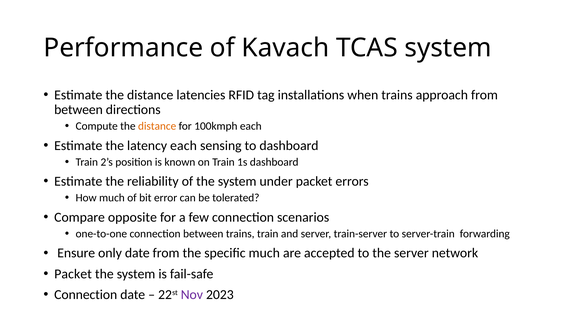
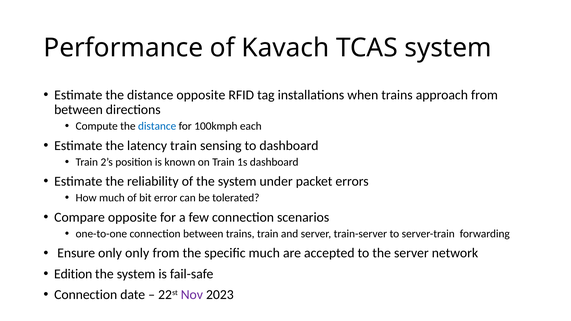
distance latencies: latencies -> opposite (201, 95)
distance colour: orange -> blue (157, 126)
latency each: each -> train (183, 146)
only date: date -> only (137, 253)
Packet: Packet -> Edition (73, 274)
